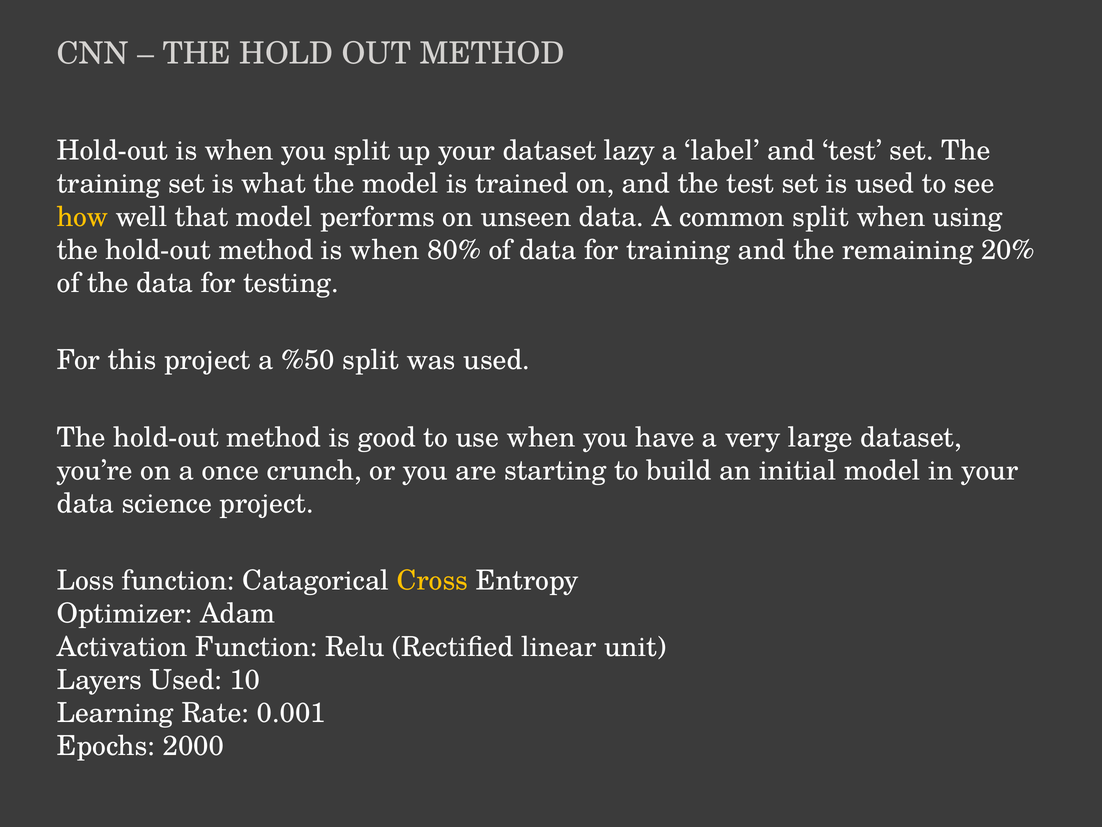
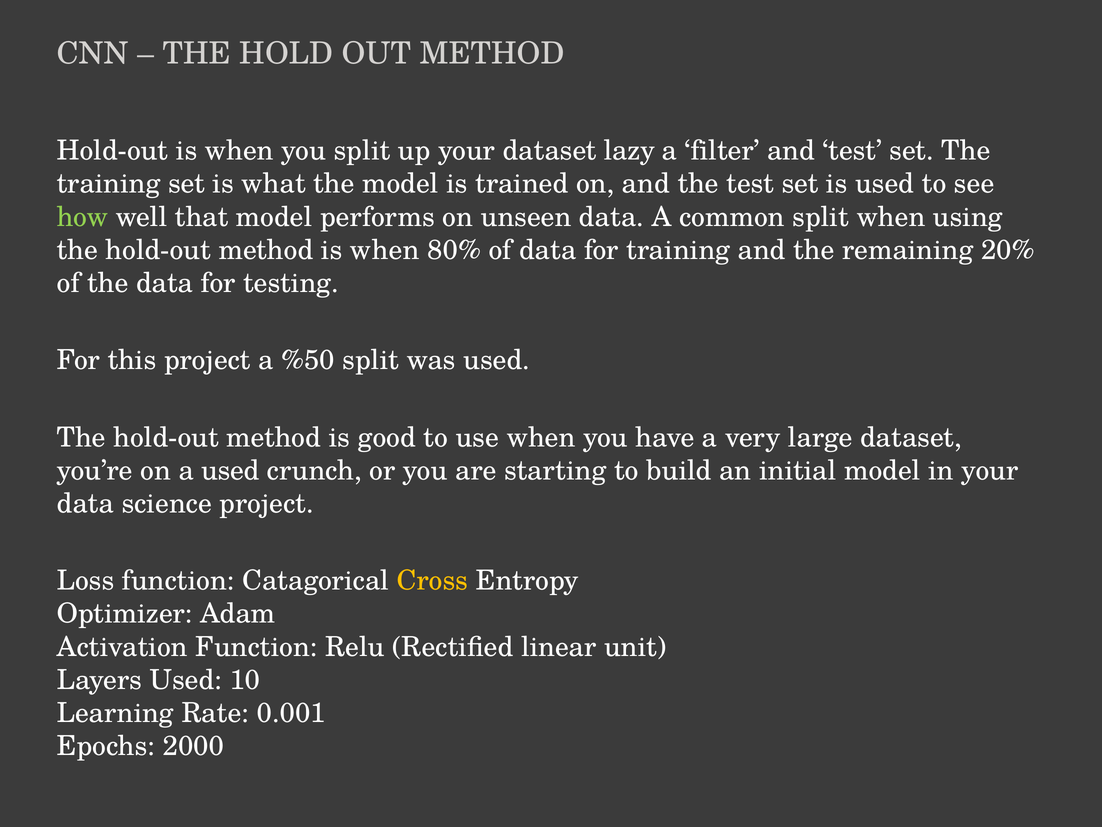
label: label -> filter (722, 151)
how colour: yellow -> light green (82, 217)
a once: once -> used (231, 470)
